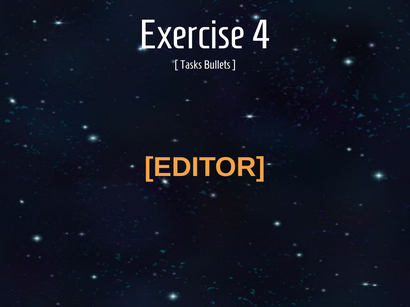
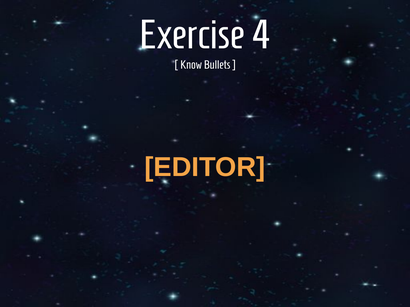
Tasks: Tasks -> Know (191, 65)
